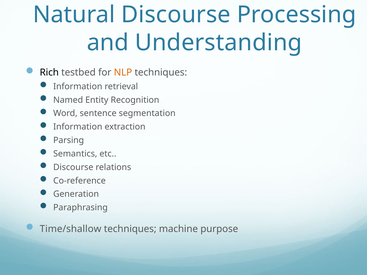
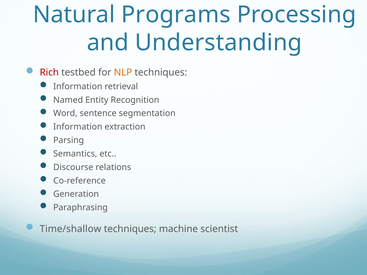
Natural Discourse: Discourse -> Programs (176, 15)
Rich colour: black -> red (49, 73)
purpose: purpose -> scientist (219, 229)
